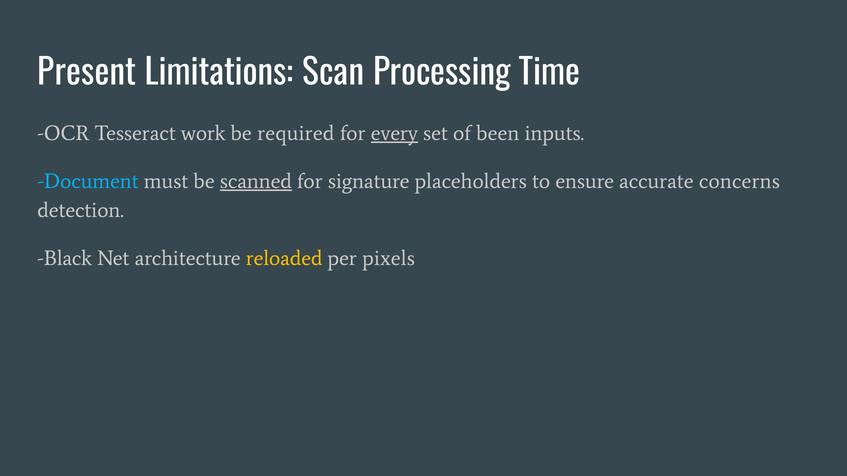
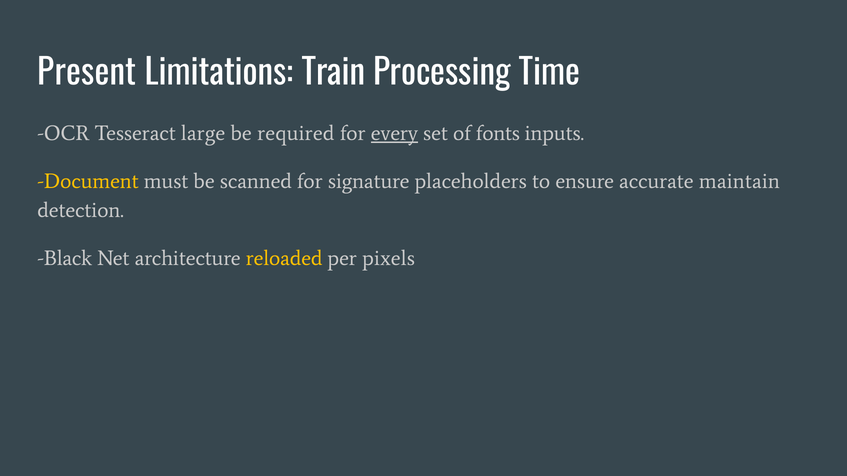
Scan: Scan -> Train (333, 73)
work: work -> large (203, 133)
been: been -> fonts (498, 133)
Document colour: light blue -> yellow (88, 181)
scanned underline: present -> none (256, 181)
concerns: concerns -> maintain (739, 181)
